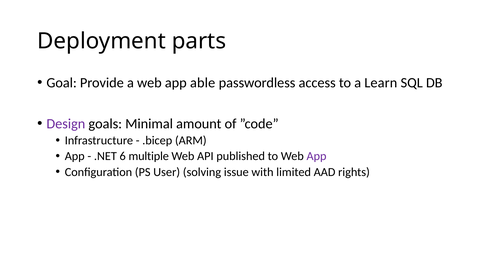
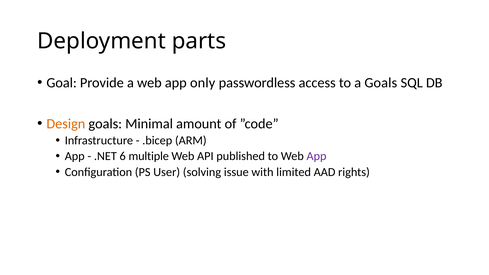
able: able -> only (203, 83)
a Learn: Learn -> Goals (381, 83)
Design colour: purple -> orange (66, 124)
